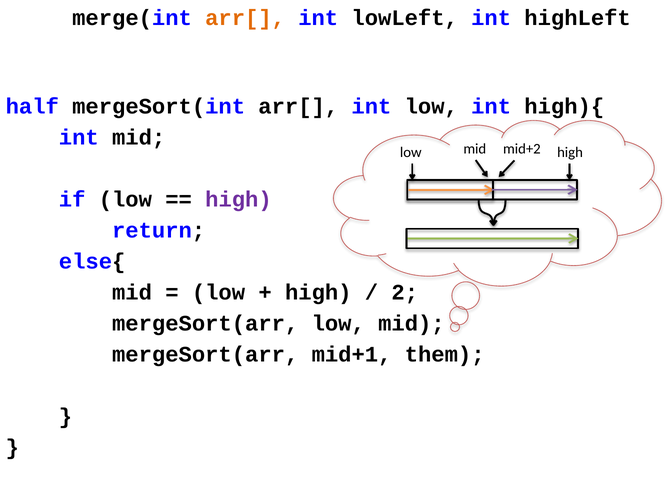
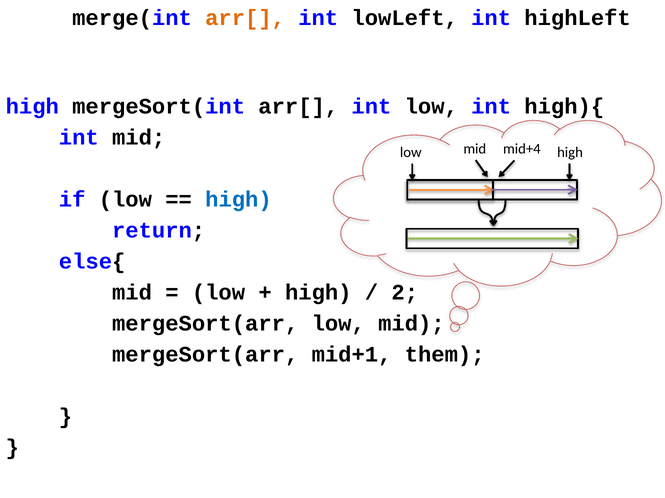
half: half -> high (32, 107)
mid+2: mid+2 -> mid+4 (522, 149)
high colour: purple -> blue (238, 200)
